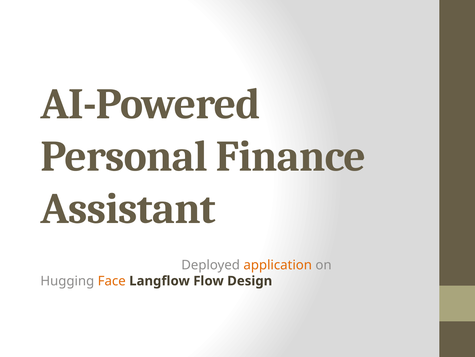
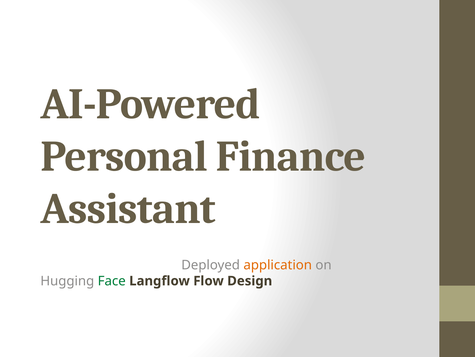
Face colour: orange -> green (112, 280)
